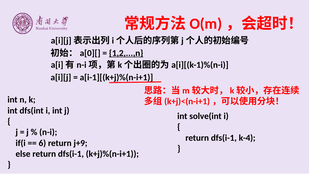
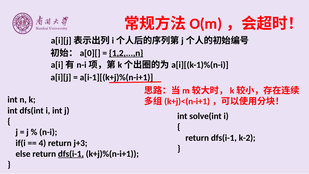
k-4: k-4 -> k-2 (247, 138)
6: 6 -> 4 (42, 143)
j+9: j+9 -> j+3 (81, 143)
dfs(i-1 underline: none -> present (71, 154)
